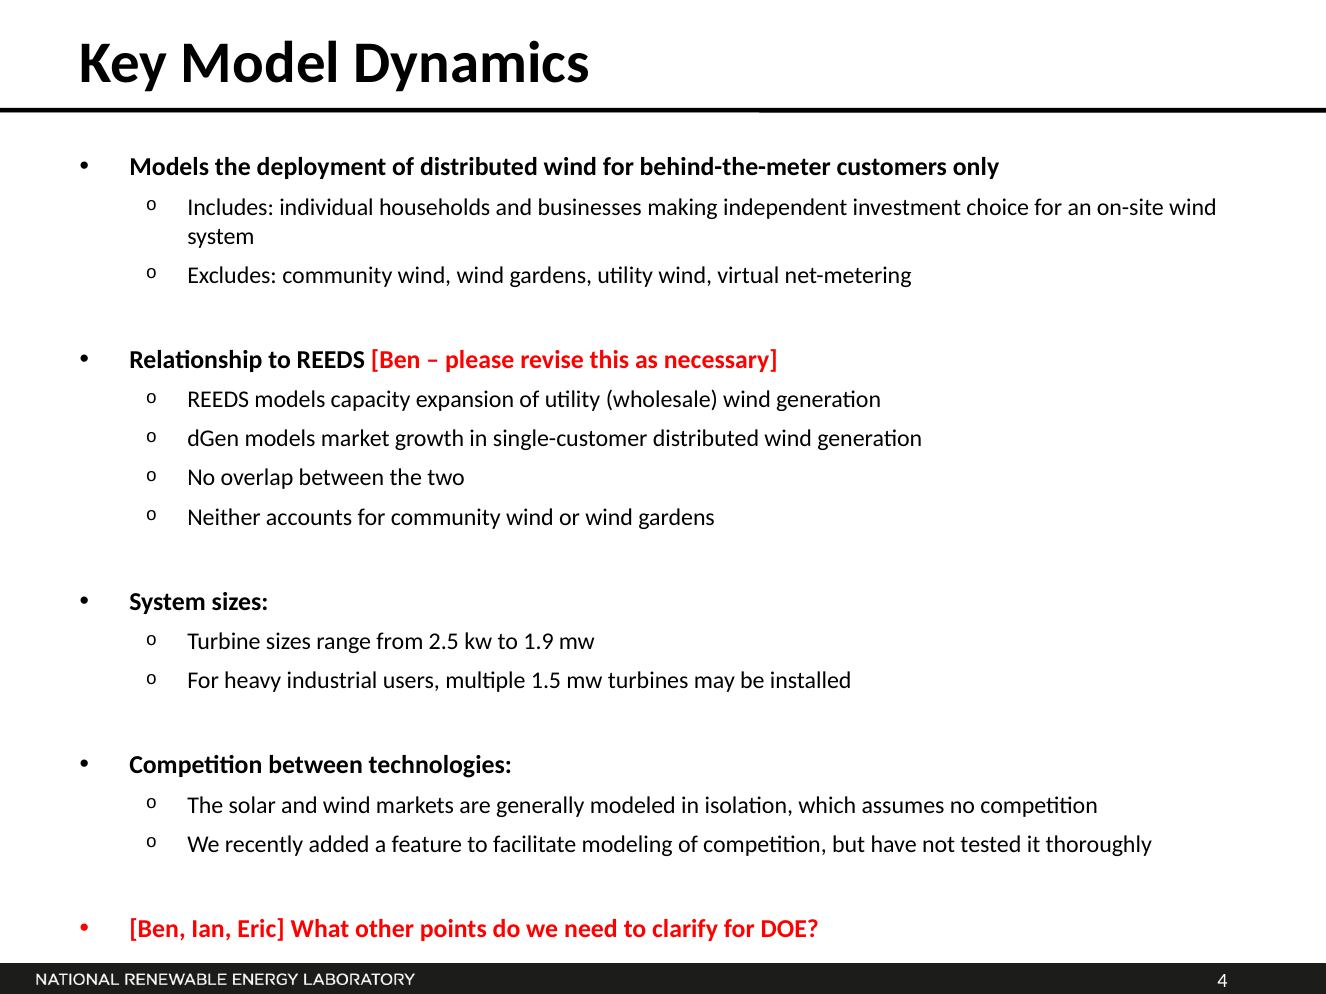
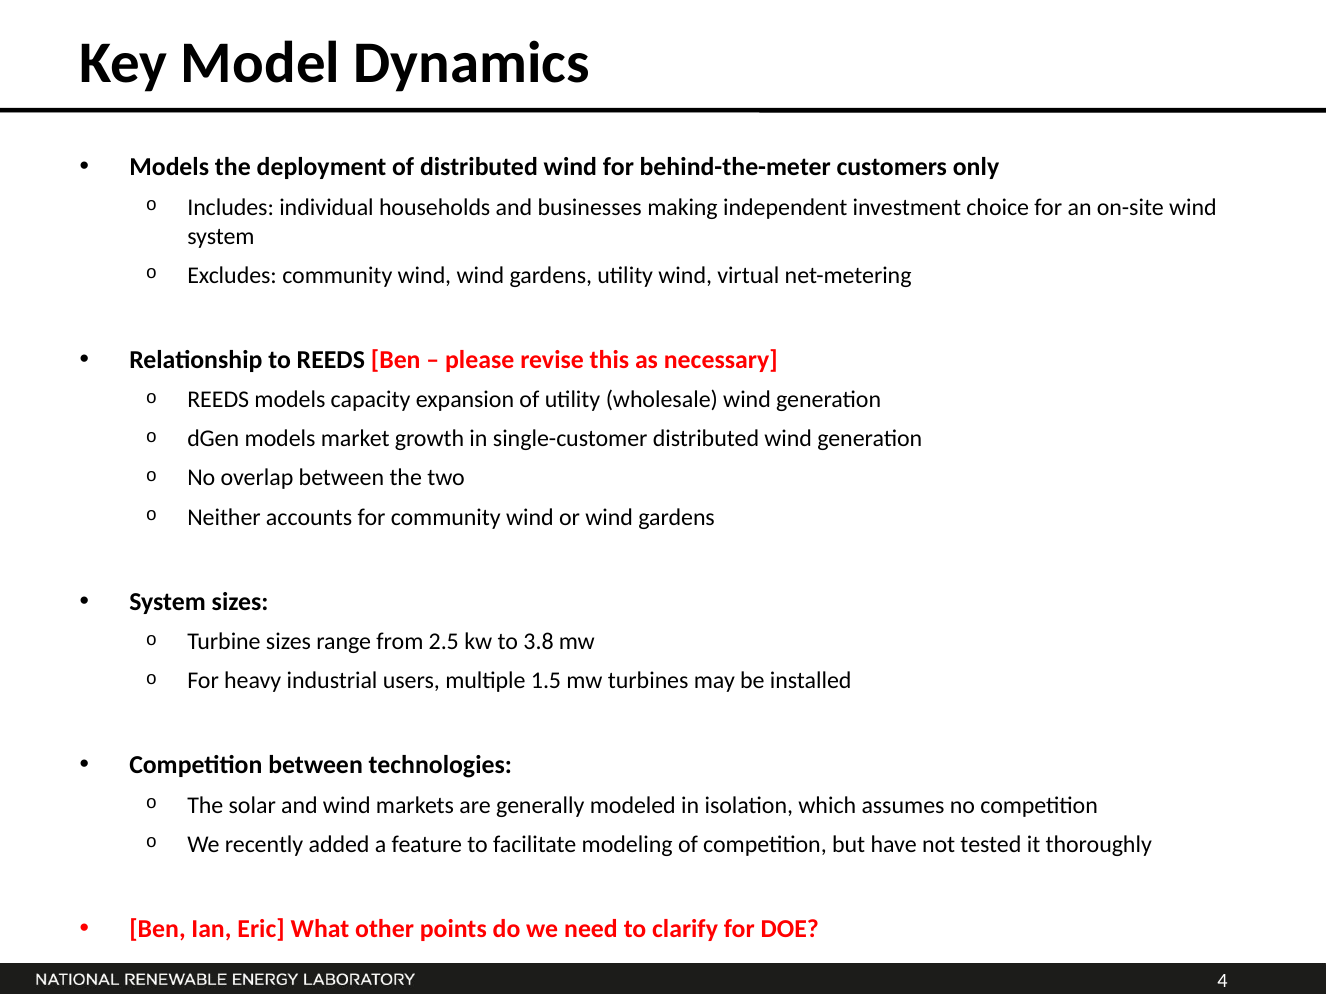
1.9: 1.9 -> 3.8 (539, 642)
